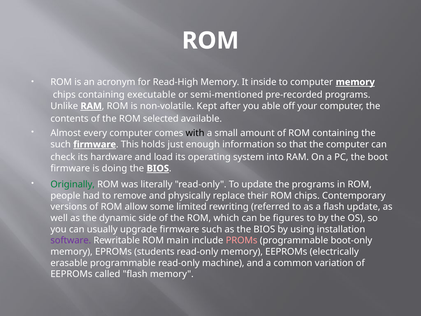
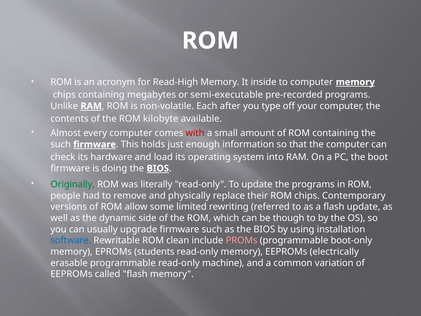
executable: executable -> megabytes (151, 95)
semi-mentioned: semi-mentioned -> semi-executable (227, 95)
Kept: Kept -> Each (207, 106)
able: able -> type (271, 106)
selected: selected -> kilobyte (161, 119)
with colour: black -> red (195, 133)
figures: figures -> though (289, 218)
software colour: purple -> blue (71, 240)
main: main -> clean (178, 240)
